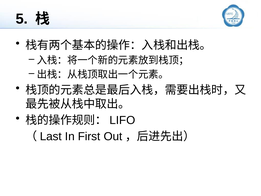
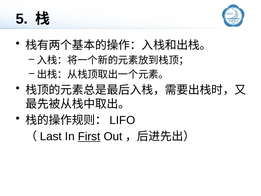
First underline: none -> present (89, 136)
